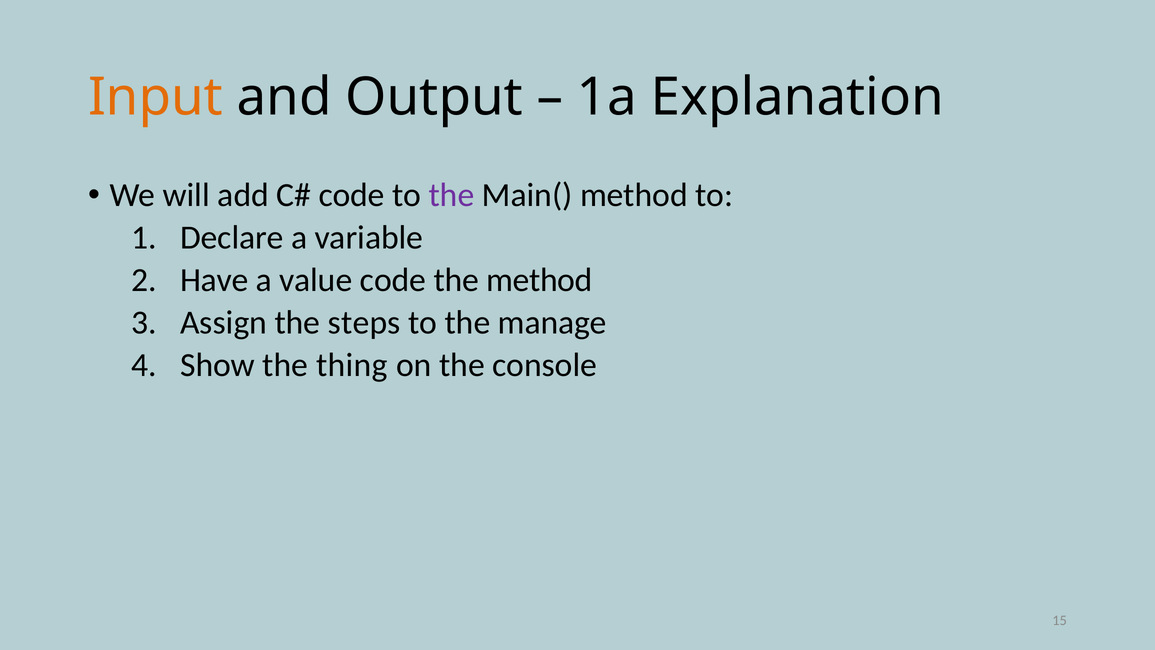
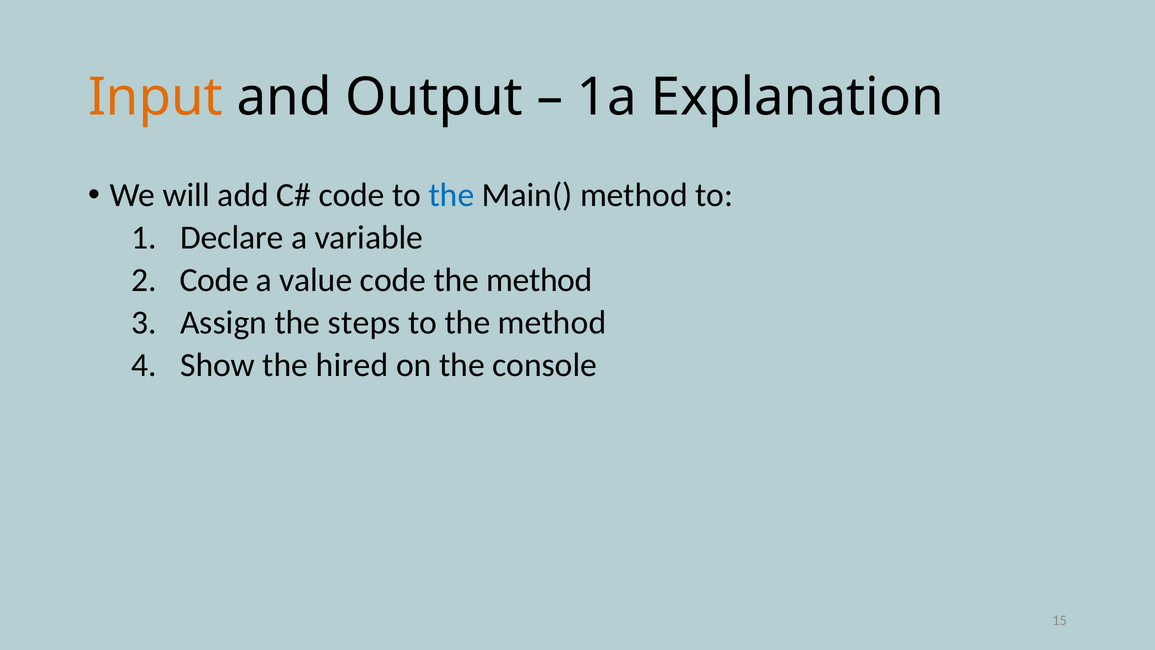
the colour: purple -> blue (451, 195)
Have: Have -> Code (214, 280)
to the manage: manage -> method (552, 322)
thing: thing -> hired (352, 365)
